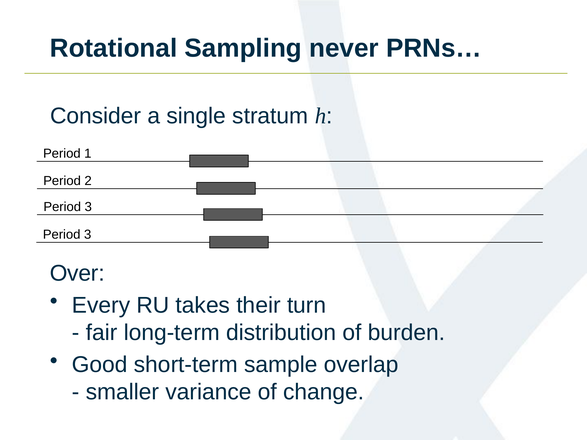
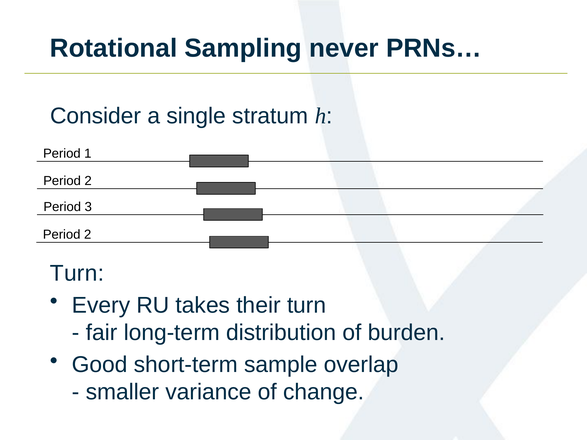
3: 3 -> 2 (88, 235)
Over: Over -> Turn (77, 273)
